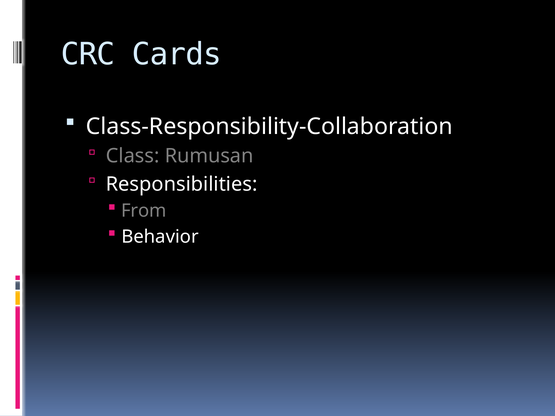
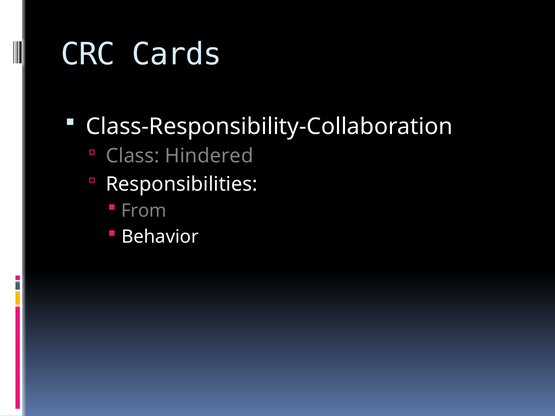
Rumusan: Rumusan -> Hindered (209, 156)
